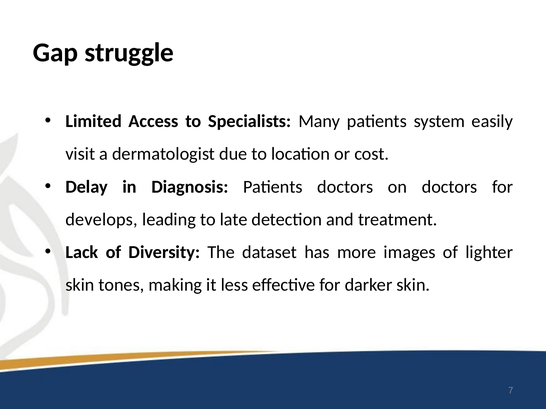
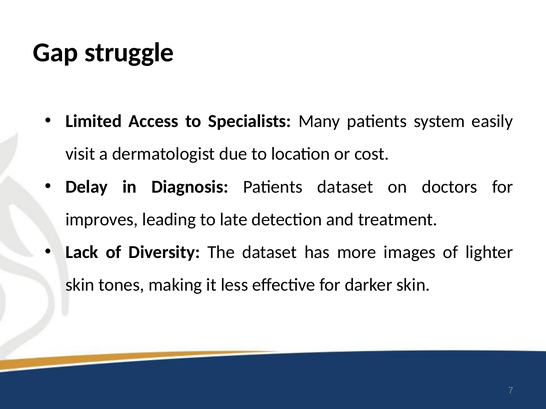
Patients doctors: doctors -> dataset (345, 187)
develops: develops -> improves (102, 220)
